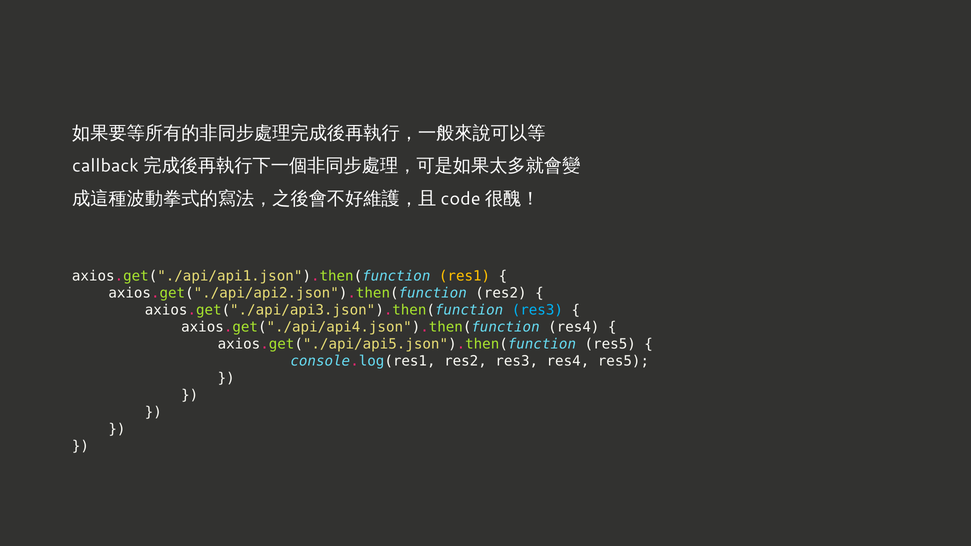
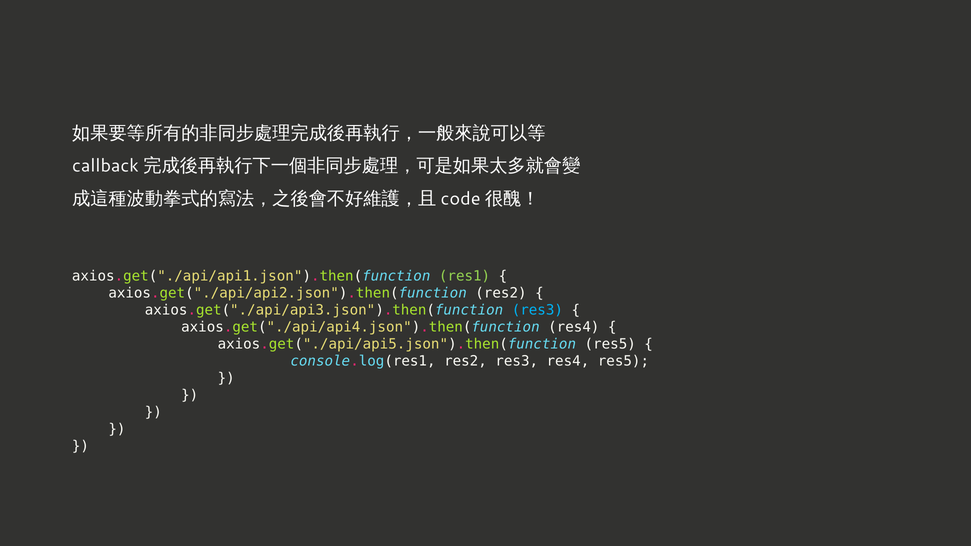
res1 colour: yellow -> light green (465, 276)
